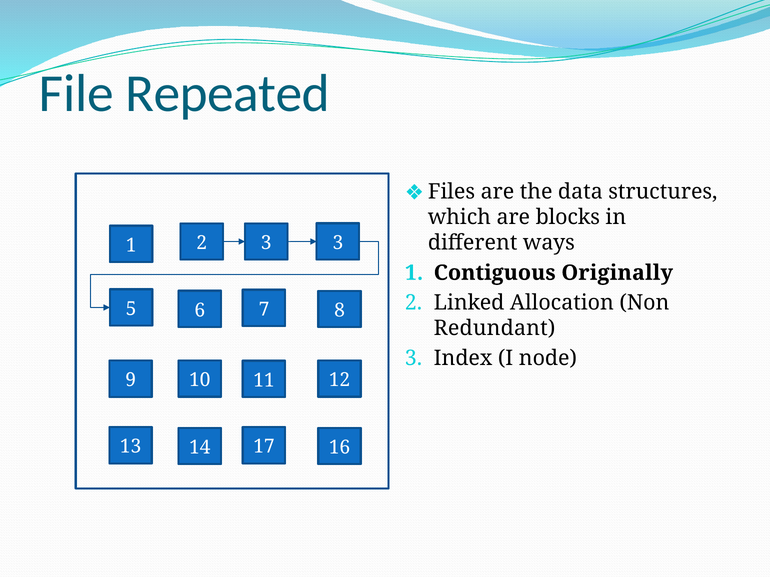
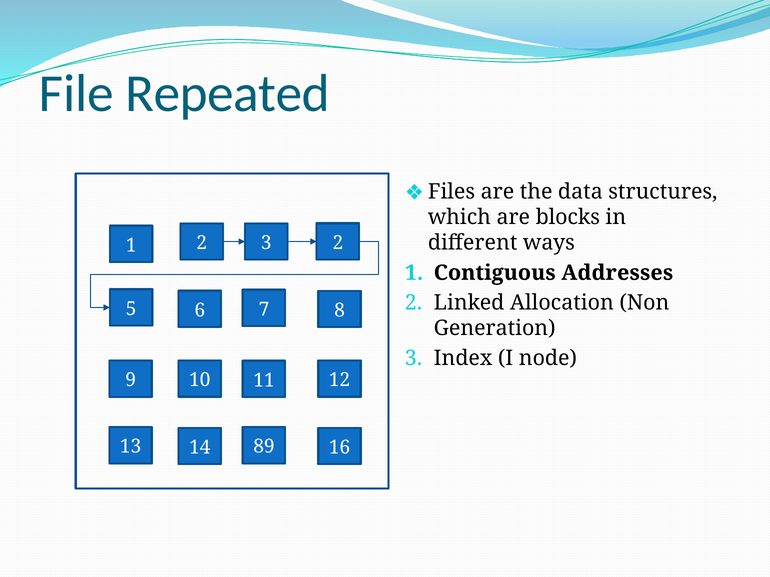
3 3: 3 -> 2 (338, 243)
Originally: Originally -> Addresses (617, 273)
Redundant: Redundant -> Generation (495, 329)
17: 17 -> 89 (264, 447)
